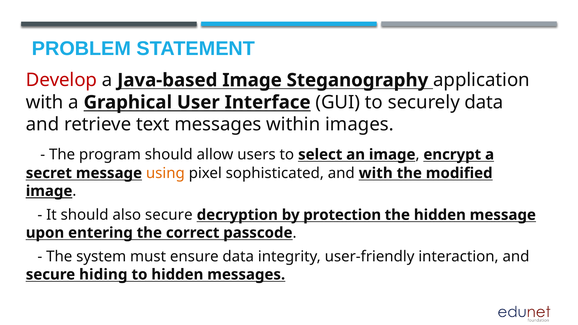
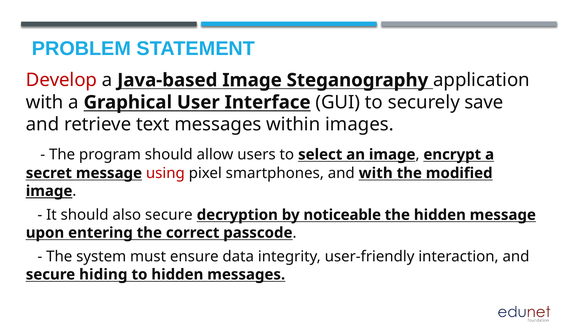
securely data: data -> save (484, 102)
using colour: orange -> red (165, 173)
sophisticated: sophisticated -> smartphones (275, 173)
protection: protection -> noticeable (342, 215)
